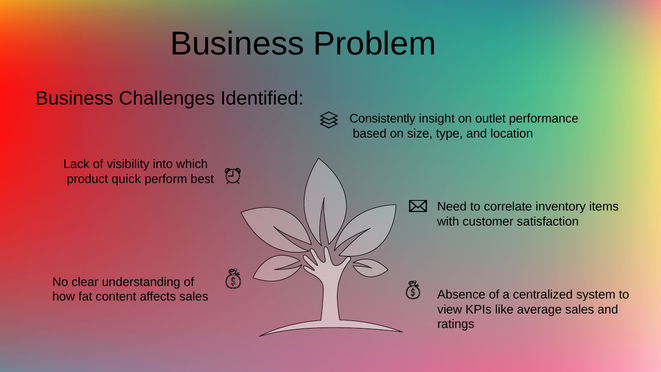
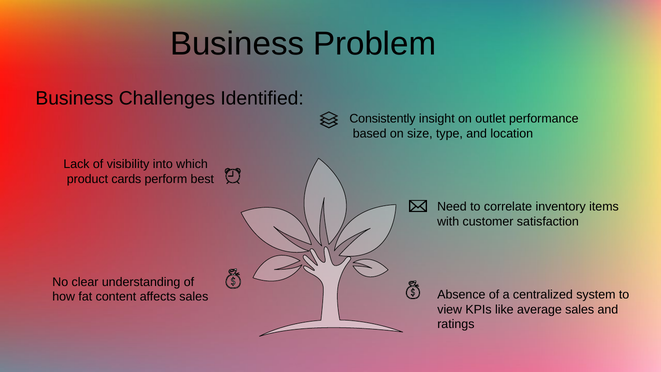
quick: quick -> cards (126, 179)
